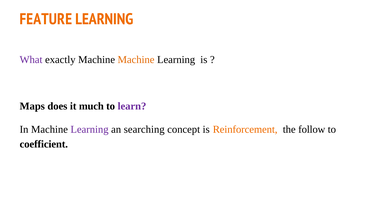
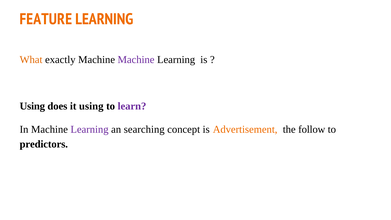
What colour: purple -> orange (31, 60)
Machine colour: orange -> purple (136, 60)
Maps: Maps -> Using (32, 106)
it much: much -> using (91, 106)
Reinforcement: Reinforcement -> Advertisement (245, 129)
coefficient: coefficient -> predictors (44, 144)
